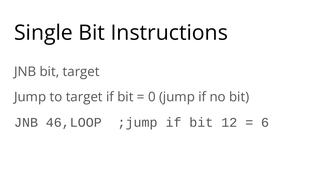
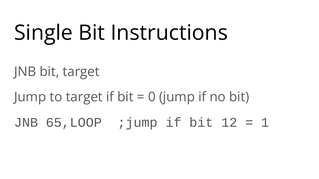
46,LOOP: 46,LOOP -> 65,LOOP (74, 123)
6: 6 -> 1 (265, 123)
